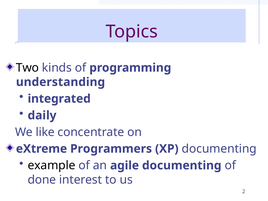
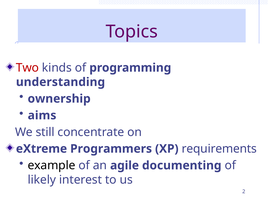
Two colour: black -> red (27, 68)
integrated: integrated -> ownership (59, 99)
daily: daily -> aims (42, 115)
like: like -> still (45, 132)
XP documenting: documenting -> requirements (219, 149)
done: done -> likely (42, 180)
